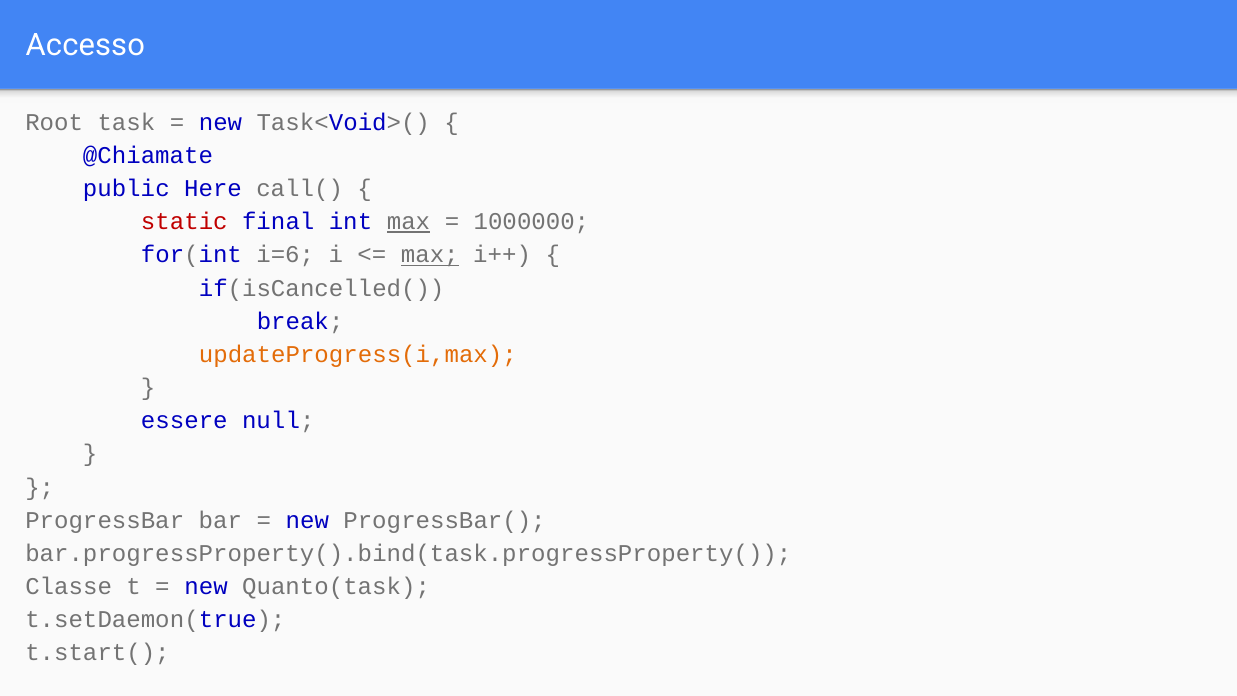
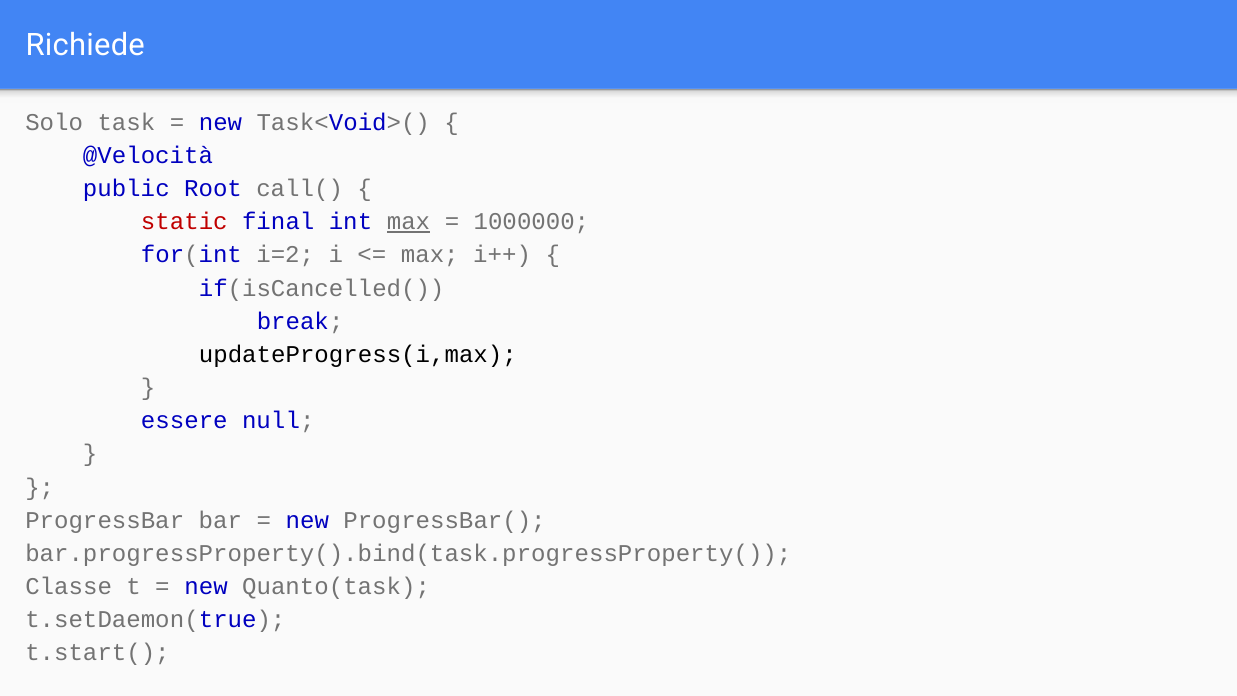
Accesso: Accesso -> Richiede (85, 45)
Root: Root -> Solo (54, 122)
@Chiamate: @Chiamate -> @Velocità (148, 155)
Here: Here -> Root (213, 189)
i=6: i=6 -> i=2 (285, 255)
max underline: present -> none (430, 255)
updateProgress(i,max colour: orange -> black (358, 354)
